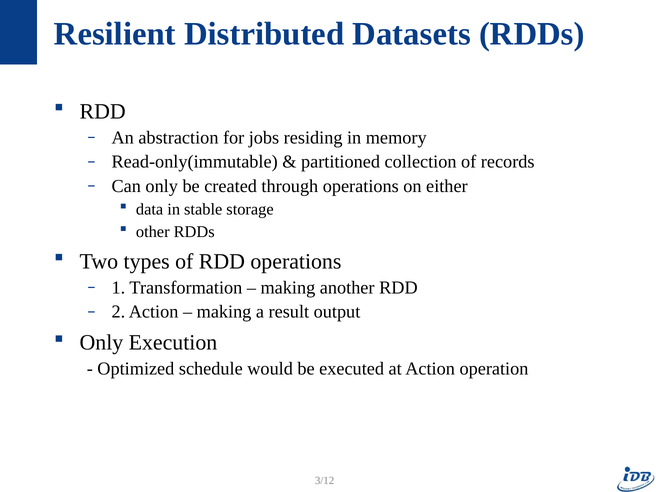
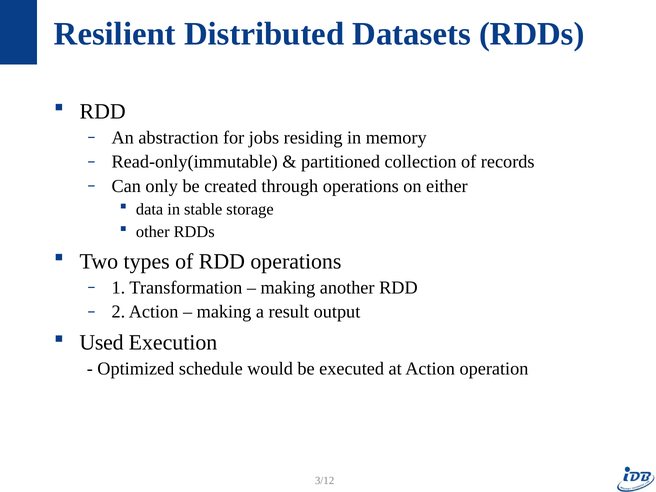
Only: Only -> Used (102, 343)
